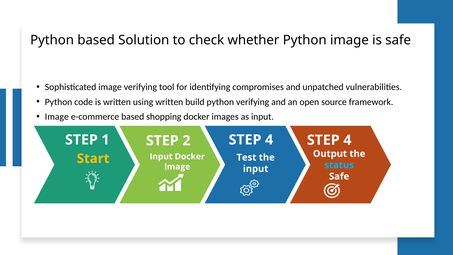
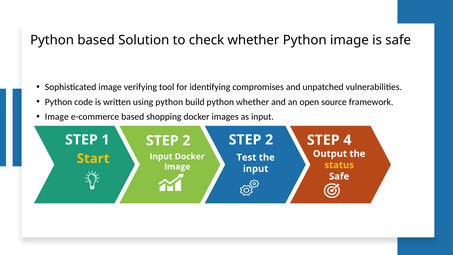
using written: written -> python (169, 102)
python verifying: verifying -> whether (253, 102)
2 STEP 4: 4 -> 2 (269, 140)
status colour: light blue -> yellow (339, 165)
